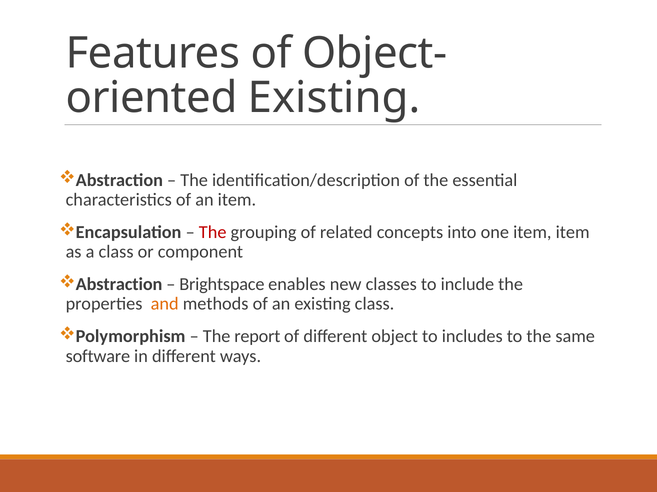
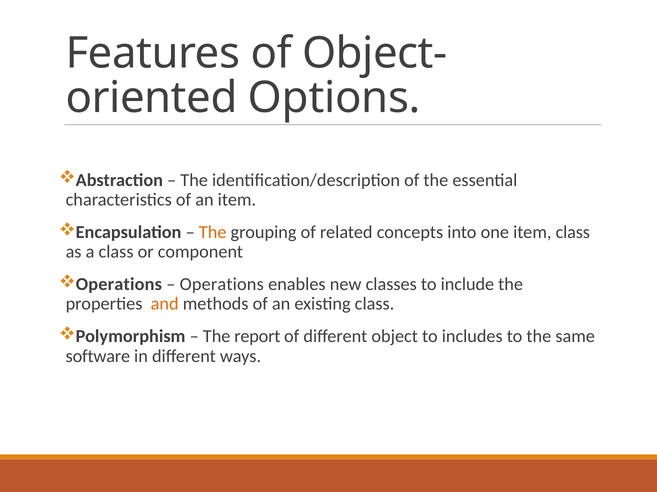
Existing: Existing -> Options (334, 98)
The colour: red -> orange (213, 233)
item item: item -> class (573, 233)
Abstraction: Abstraction -> Operations (119, 285)
Brightspace: Brightspace -> Operations (222, 285)
